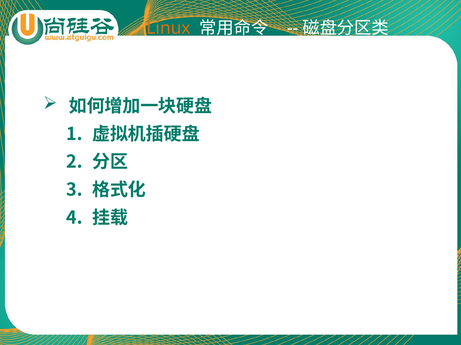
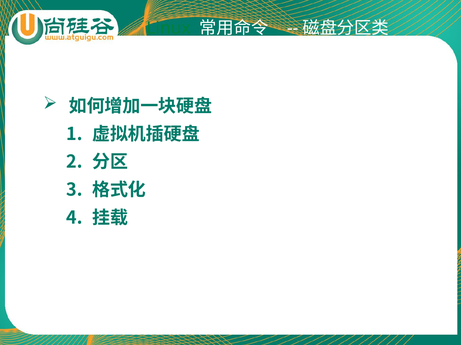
Linux colour: orange -> green (169, 28)
